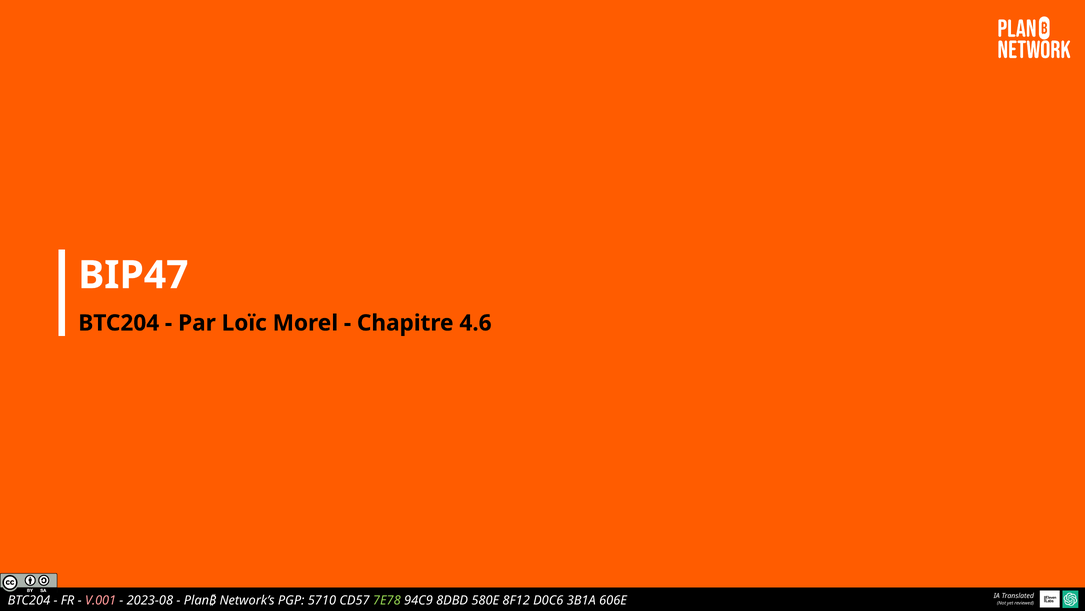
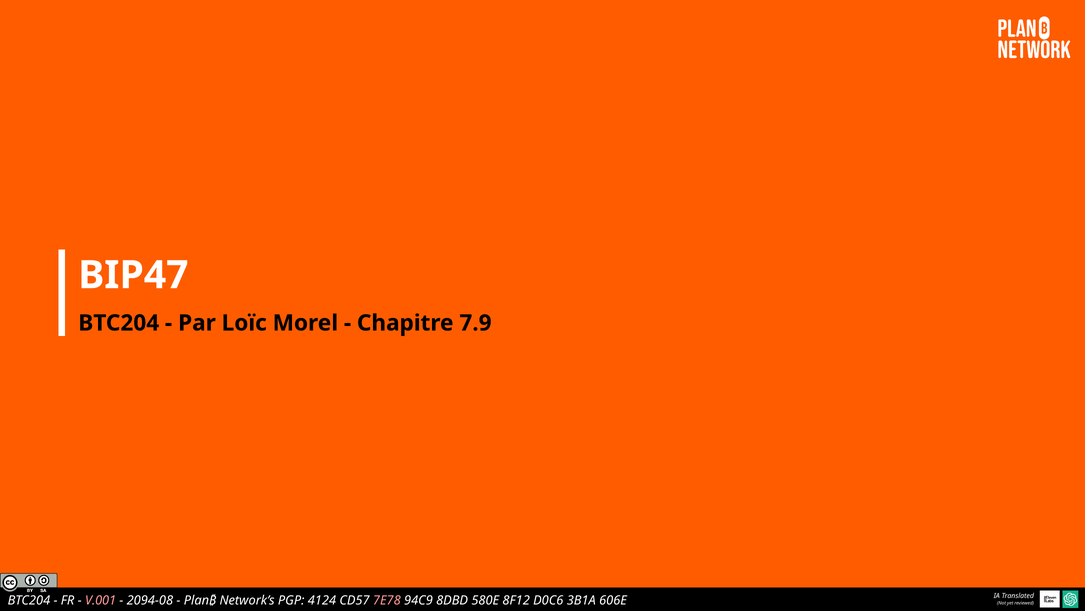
4.6: 4.6 -> 7.9 (475, 323)
2023-08: 2023-08 -> 2094-08 (150, 600)
5710: 5710 -> 4124 (322, 600)
7E78 colour: light green -> pink (387, 600)
